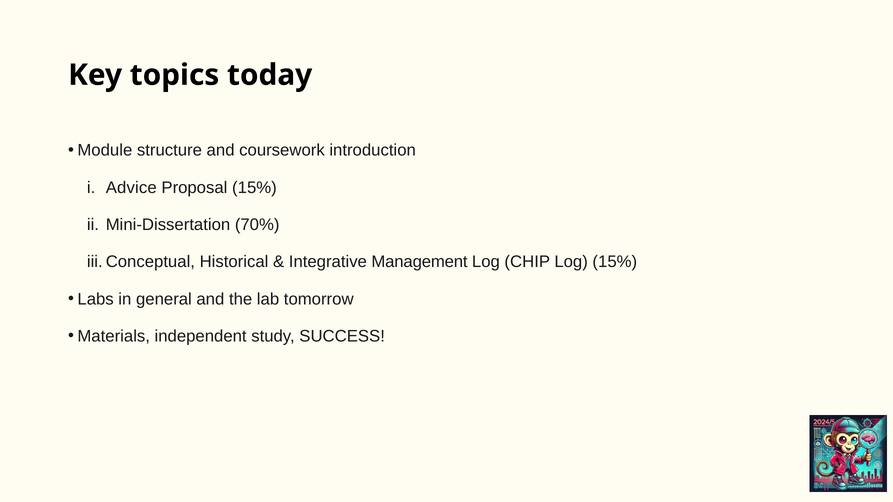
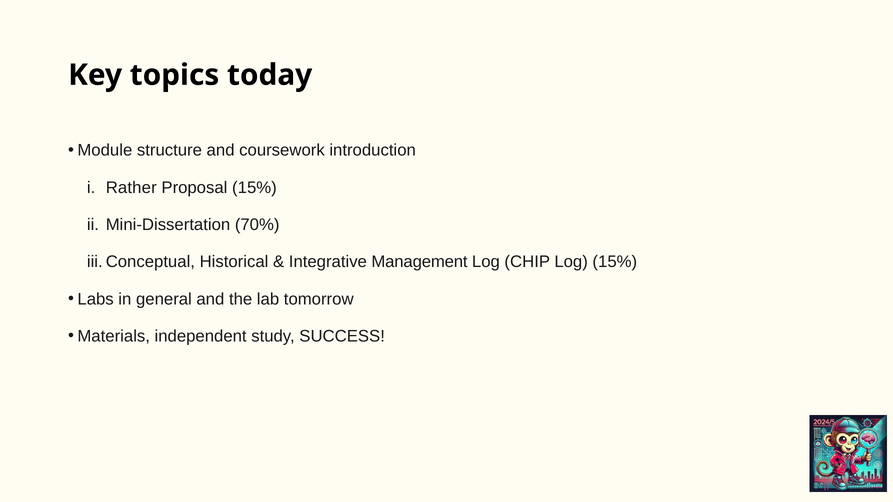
Advice: Advice -> Rather (131, 188)
